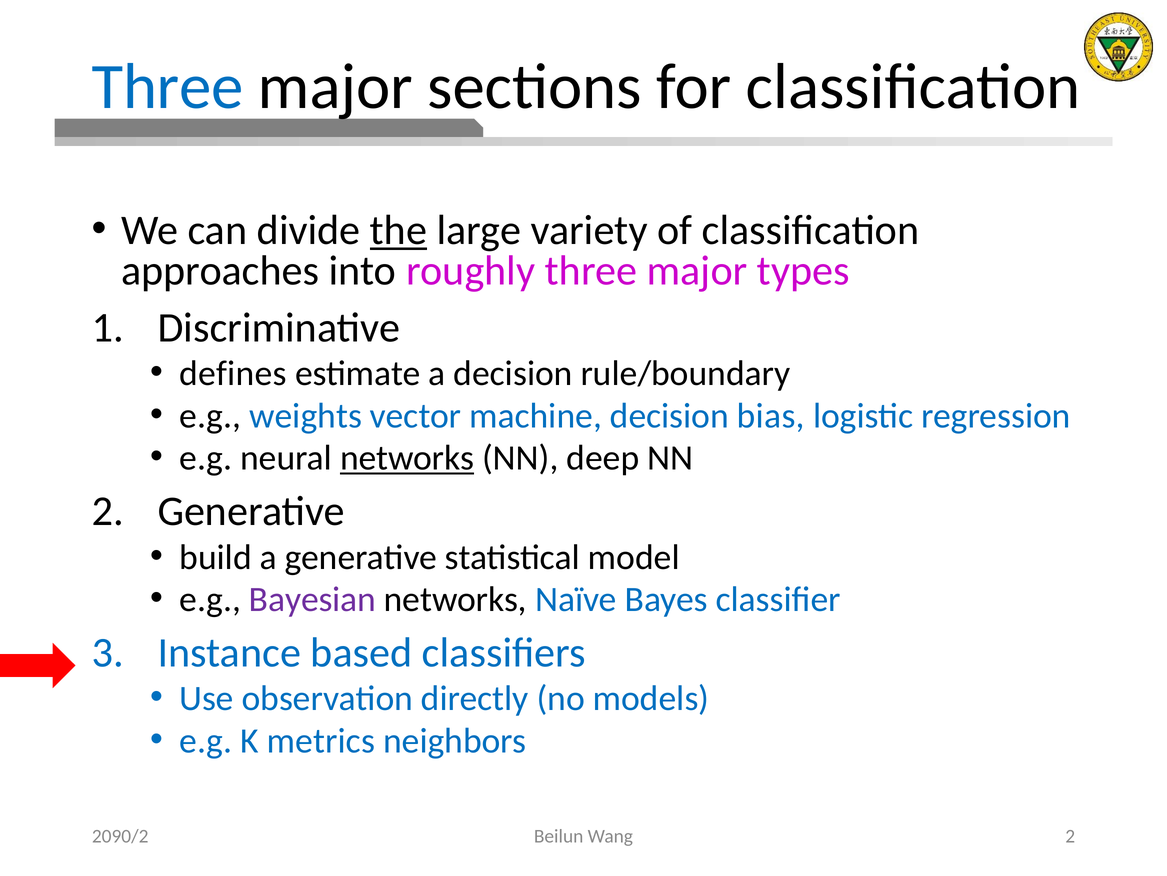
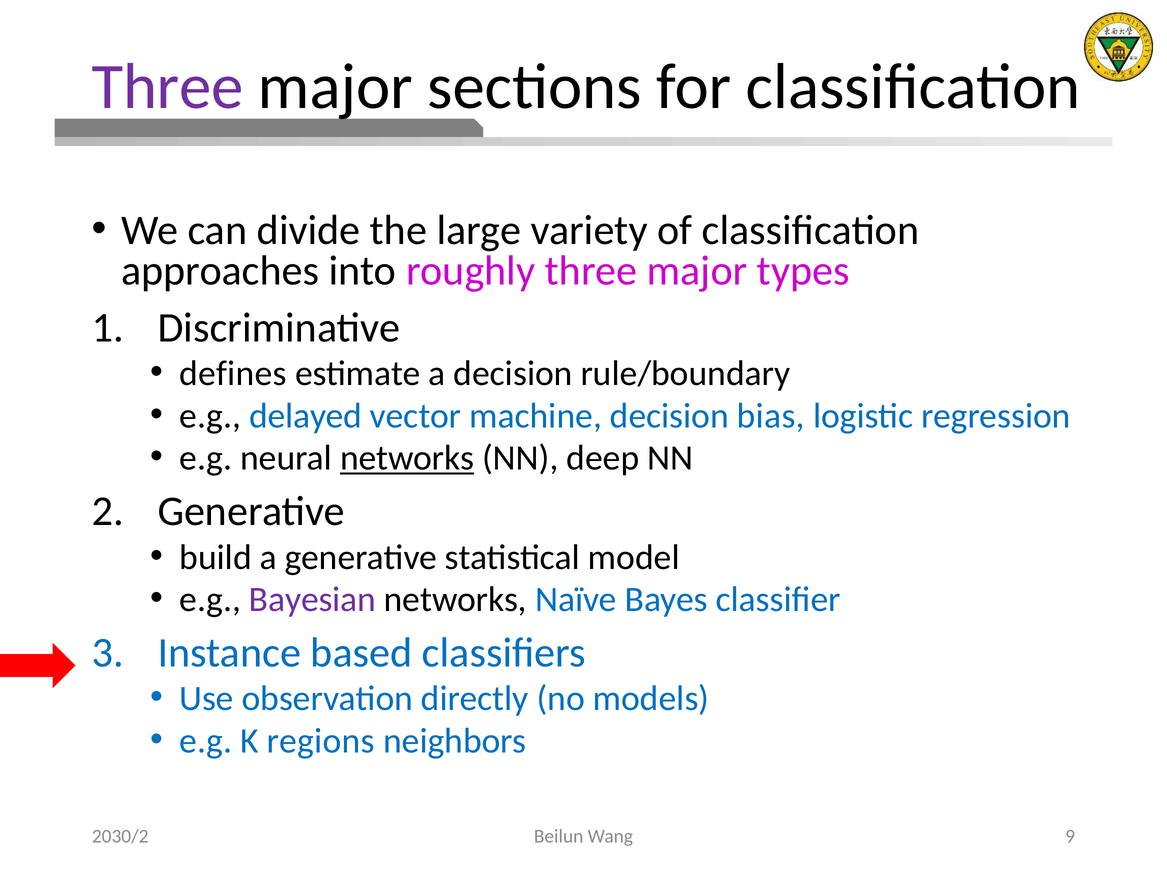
Three colour: blue -> purple (168, 87)
the underline: present -> none (398, 230)
weights: weights -> delayed (306, 415)
metrics: metrics -> regions (321, 740)
2090/2: 2090/2 -> 2030/2 (120, 836)
Wang 2: 2 -> 9 (1070, 836)
